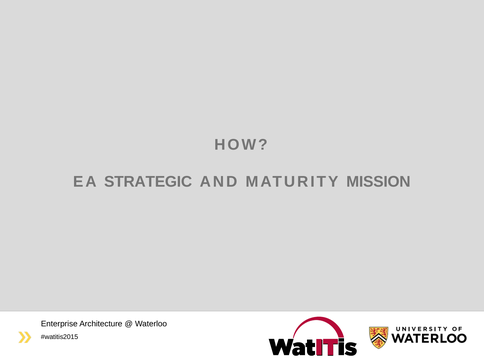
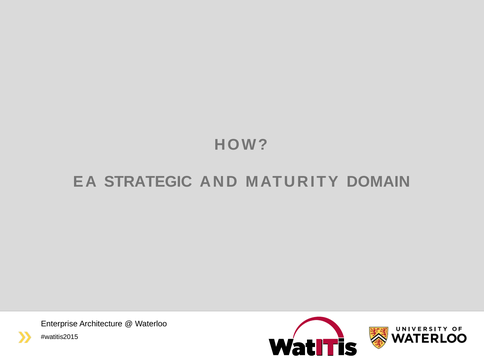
MISSION: MISSION -> DOMAIN (378, 182)
